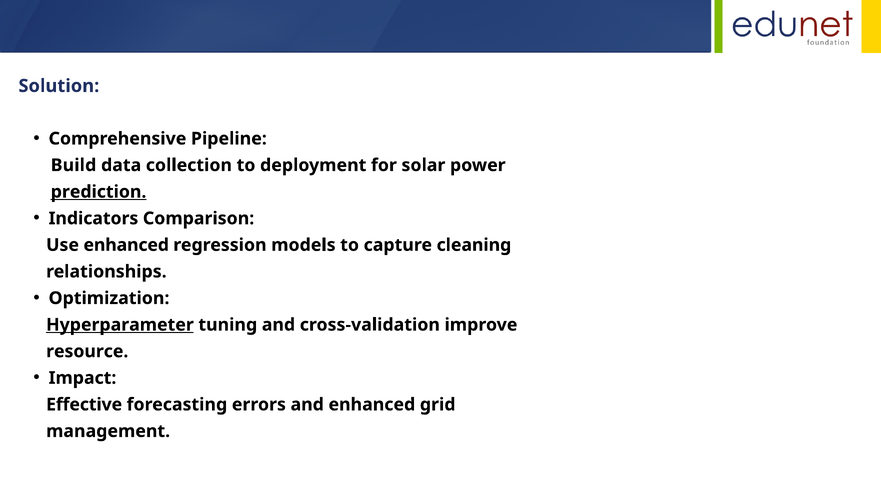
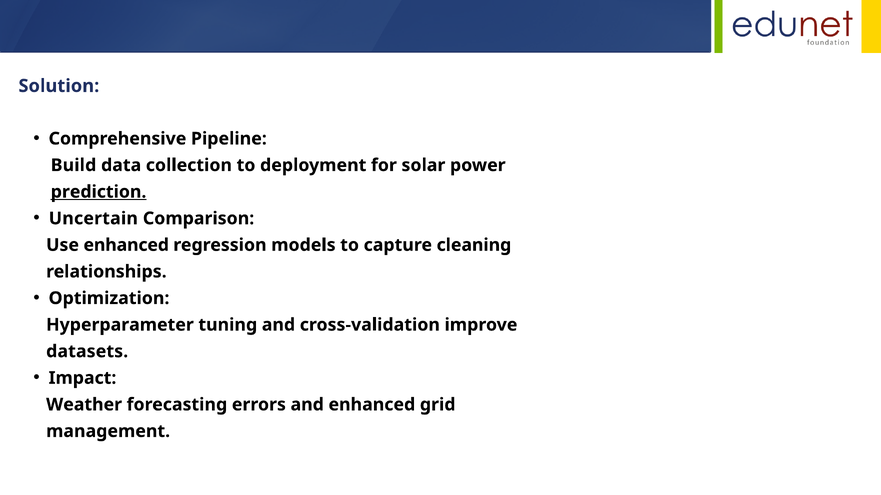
Indicators: Indicators -> Uncertain (93, 219)
Hyperparameter underline: present -> none (120, 325)
resource: resource -> datasets (87, 352)
Effective: Effective -> Weather (84, 405)
